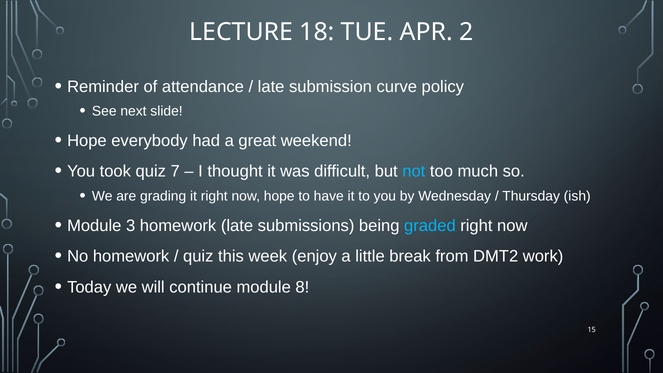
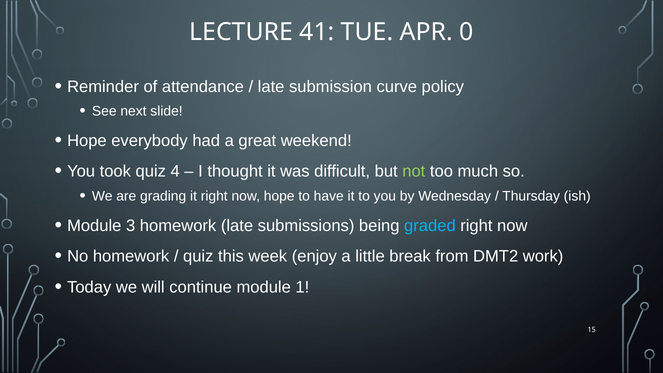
18: 18 -> 41 (317, 32)
2: 2 -> 0 (466, 32)
7: 7 -> 4 (175, 171)
not colour: light blue -> light green (414, 171)
8: 8 -> 1 (302, 287)
